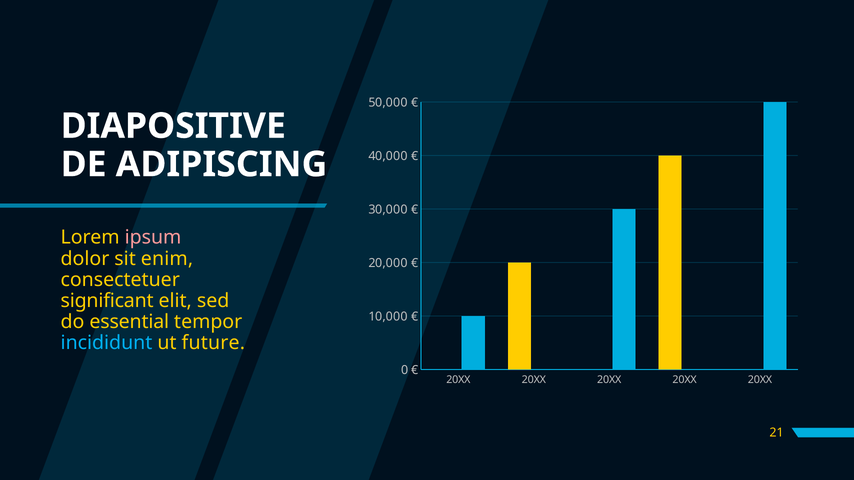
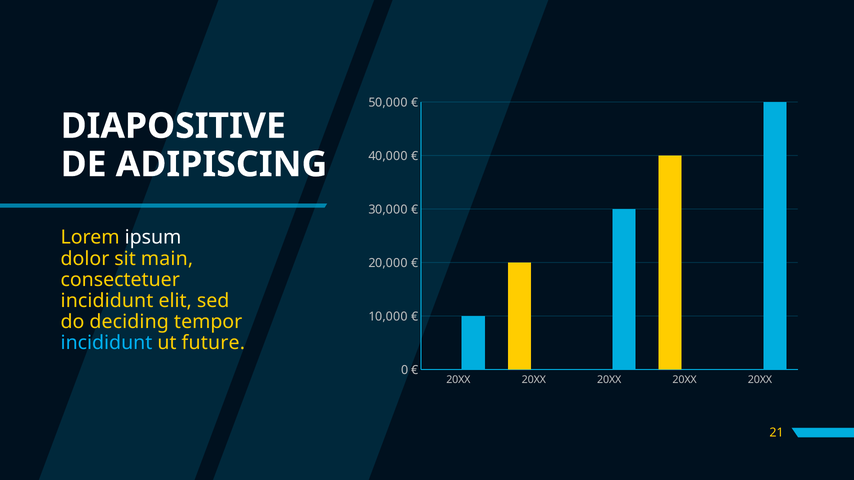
ipsum colour: pink -> white (153, 238)
enim: enim -> main (167, 259)
significant: significant -> incididunt (107, 301)
essential: essential -> deciding (129, 322)
